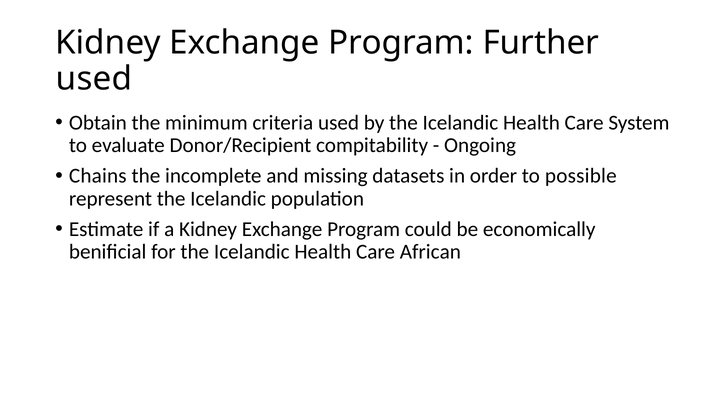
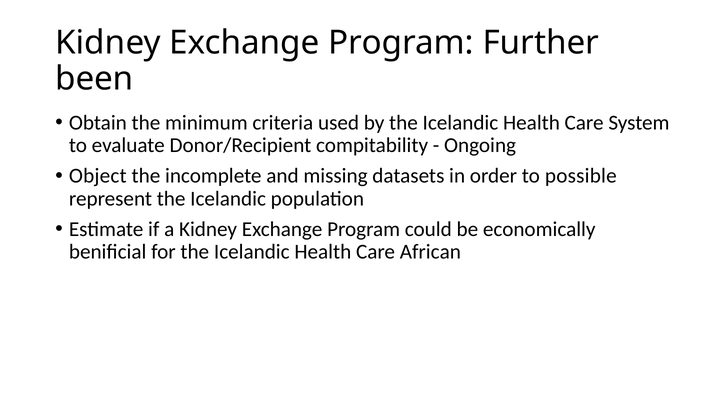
used: used -> been (94, 79)
Chains: Chains -> Object (98, 176)
